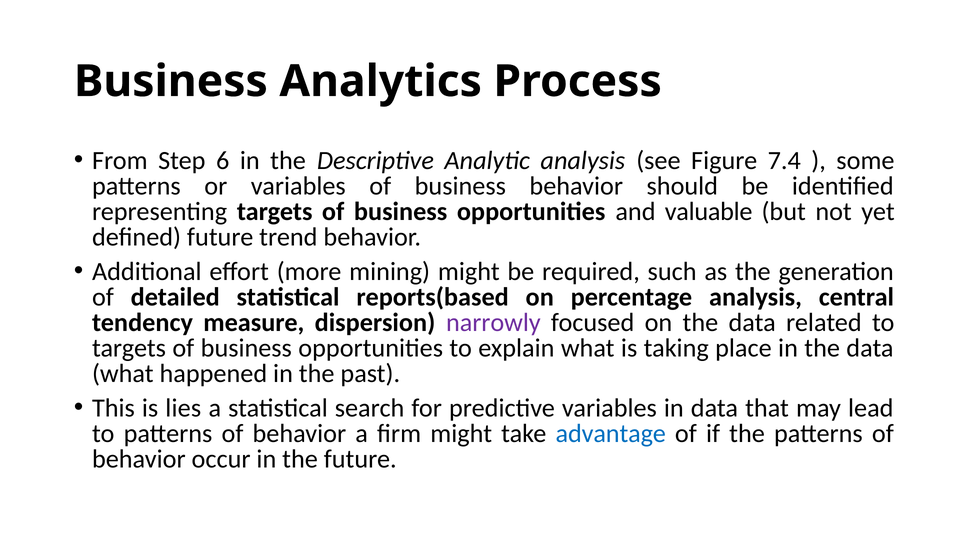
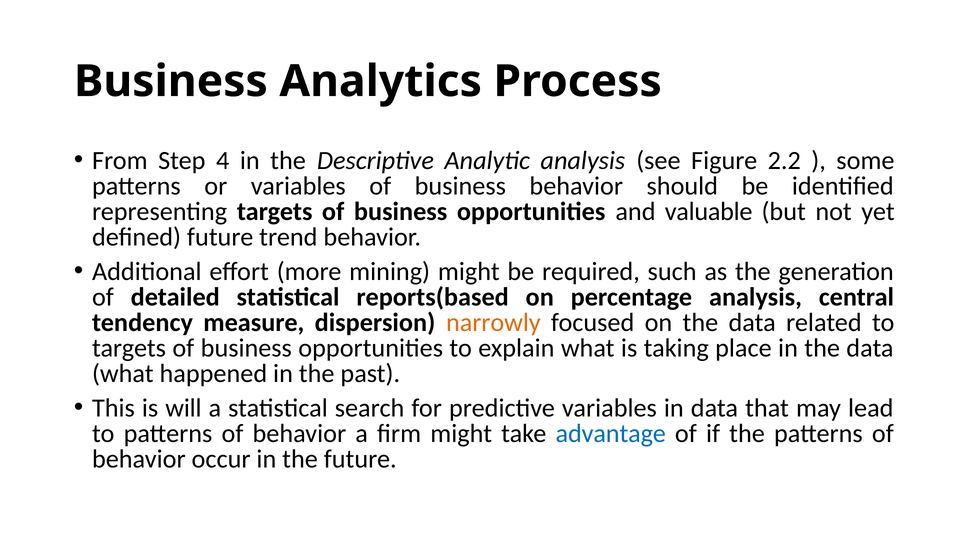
6: 6 -> 4 (223, 160)
7.4: 7.4 -> 2.2 (784, 160)
narrowly colour: purple -> orange (493, 322)
lies: lies -> will (183, 408)
